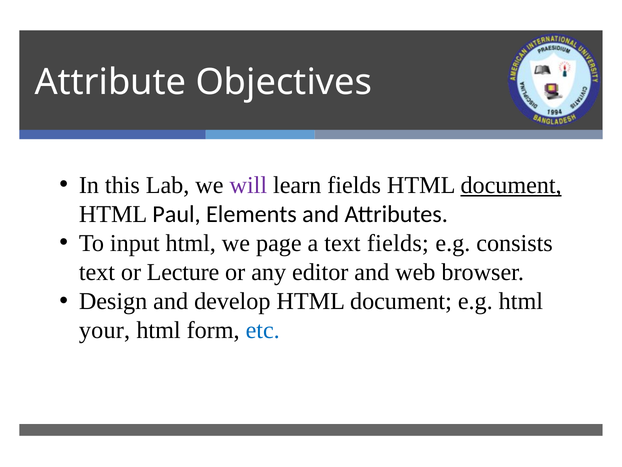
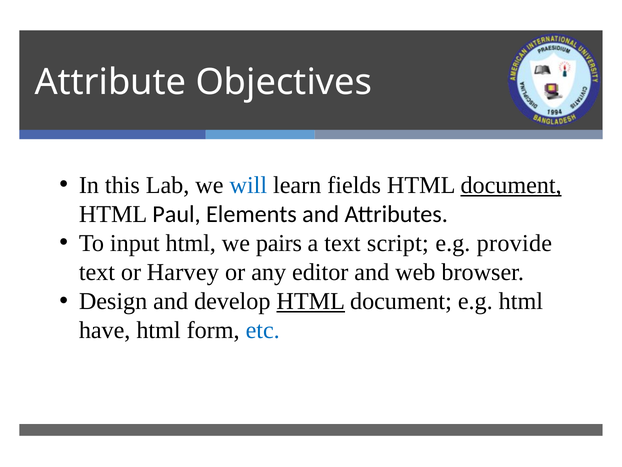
will colour: purple -> blue (248, 185)
page: page -> pairs (279, 243)
text fields: fields -> script (398, 243)
consists: consists -> provide (514, 243)
Lecture: Lecture -> Harvey (183, 272)
HTML underline: none -> present (311, 301)
your: your -> have (105, 330)
